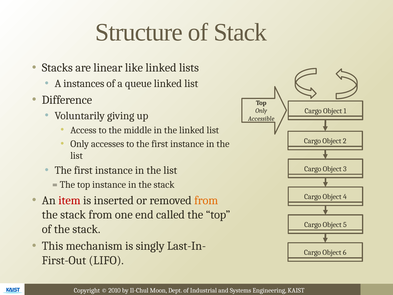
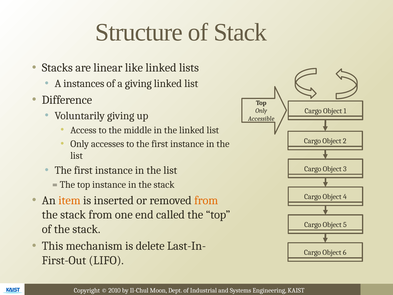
a queue: queue -> giving (138, 83)
item colour: red -> orange (69, 200)
singly: singly -> delete (150, 246)
